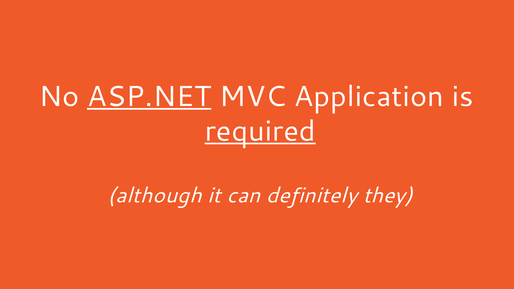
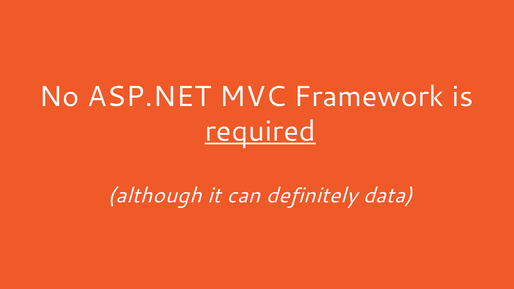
ASP.NET underline: present -> none (149, 97)
Application: Application -> Framework (369, 97)
they: they -> data (388, 196)
